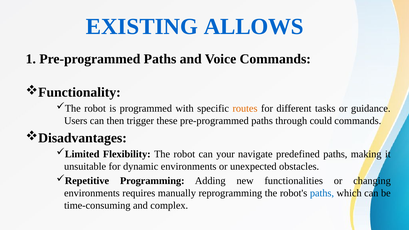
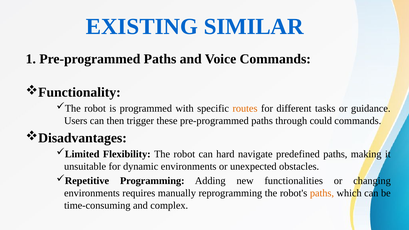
ALLOWS: ALLOWS -> SIMILAR (254, 27)
your: your -> hard (225, 154)
paths colour: blue -> orange (322, 193)
